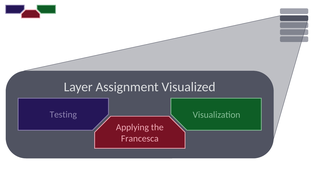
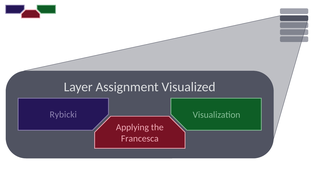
Testing: Testing -> Rybicki (63, 115)
